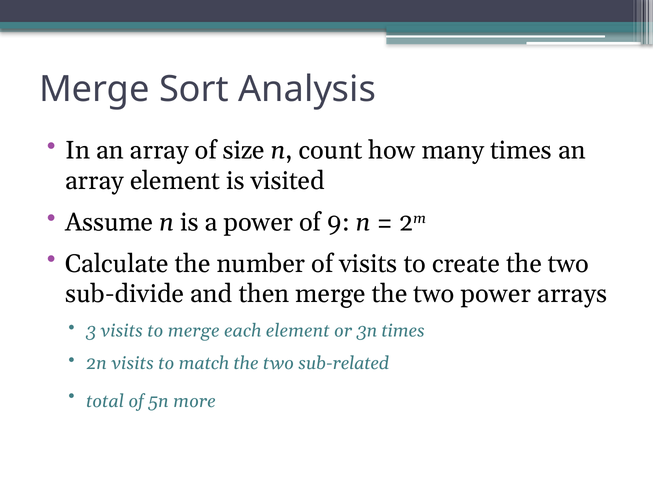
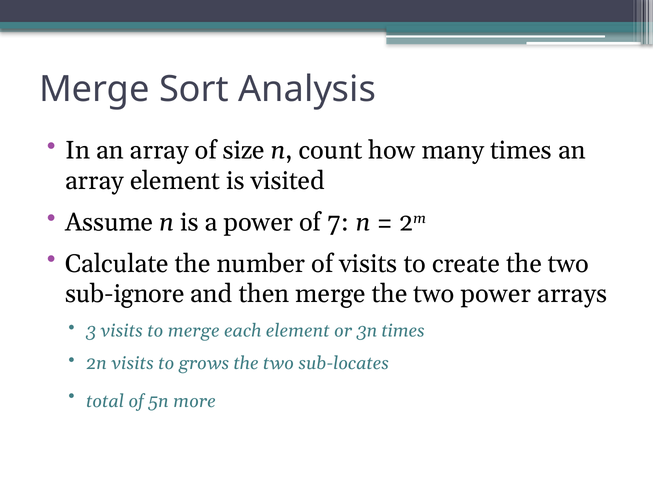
9: 9 -> 7 (338, 223)
sub-divide: sub-divide -> sub-ignore (125, 295)
match: match -> grows (204, 364)
sub-related: sub-related -> sub-locates (344, 364)
